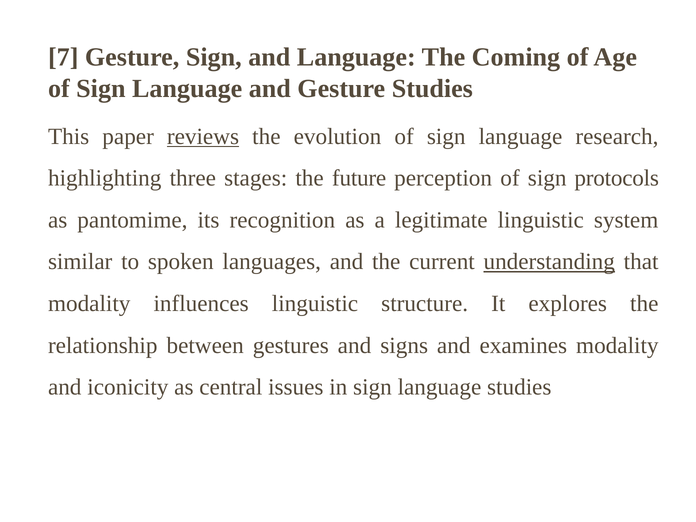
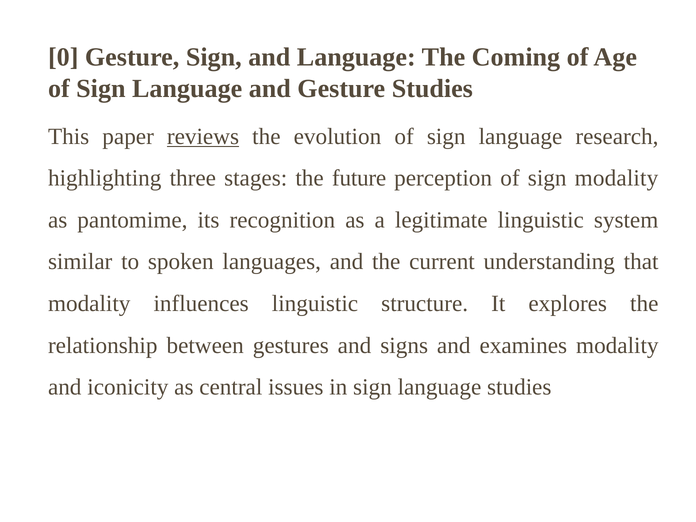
7: 7 -> 0 (63, 57)
sign protocols: protocols -> modality (616, 178)
understanding underline: present -> none (549, 262)
